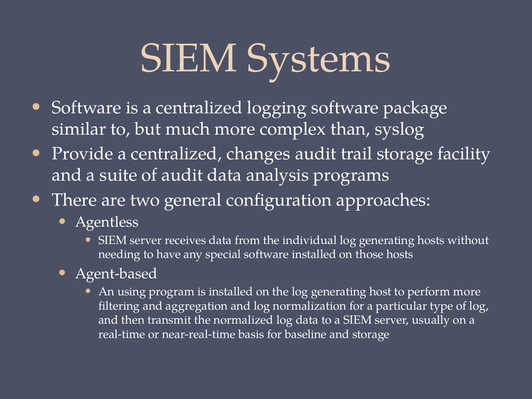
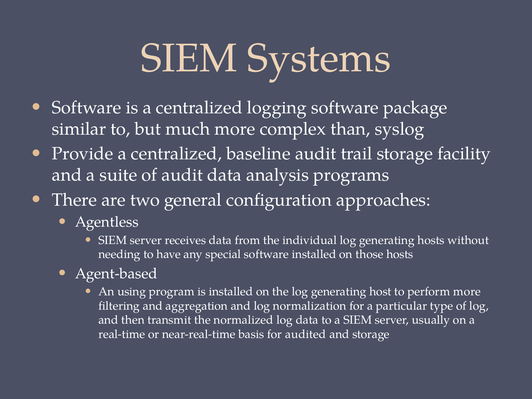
changes: changes -> baseline (258, 154)
baseline: baseline -> audited (306, 334)
